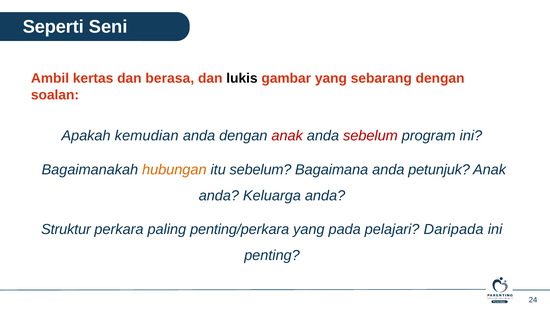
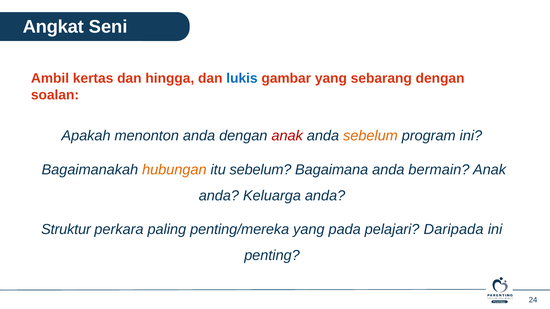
Seperti: Seperti -> Angkat (53, 27)
berasa: berasa -> hingga (170, 79)
lukis colour: black -> blue (242, 79)
kemudian: kemudian -> menonton (147, 136)
sebelum colour: red -> orange (370, 136)
petunjuk: petunjuk -> bermain (439, 170)
penting/perkara: penting/perkara -> penting/mereka (240, 230)
